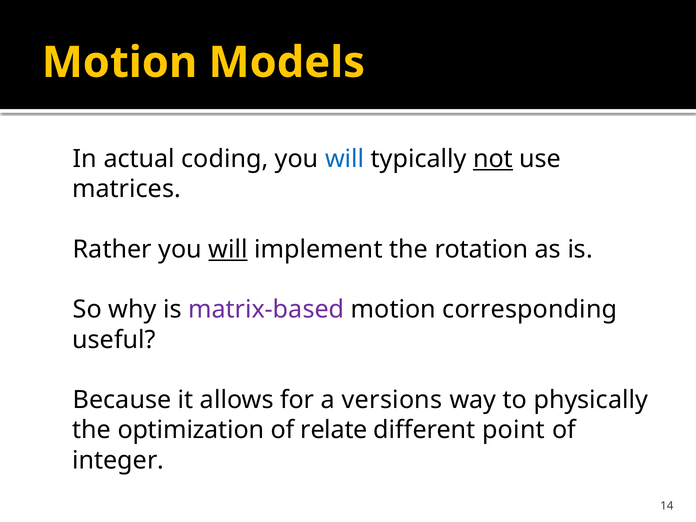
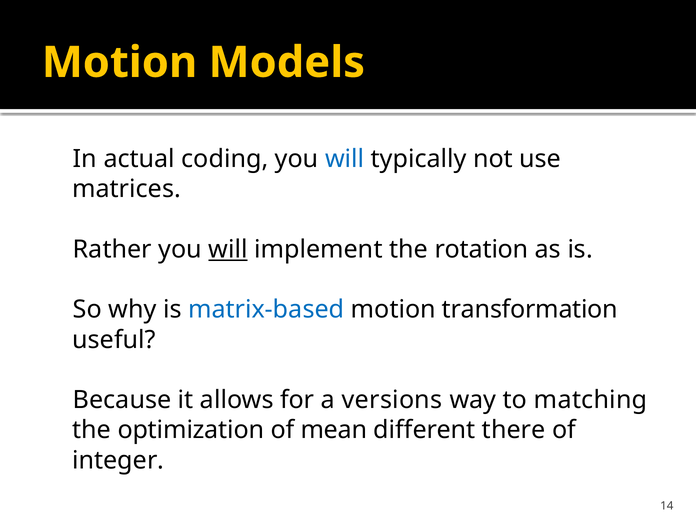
not underline: present -> none (493, 159)
matrix-based colour: purple -> blue (266, 310)
corresponding: corresponding -> transformation (530, 310)
physically: physically -> matching (591, 400)
relate: relate -> mean (334, 430)
point: point -> there (514, 430)
